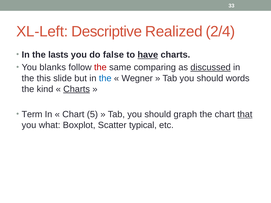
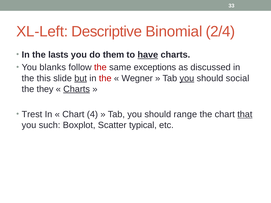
Realized: Realized -> Binomial (174, 32)
false: false -> them (114, 55)
comparing: comparing -> exceptions (155, 67)
discussed underline: present -> none (211, 67)
but underline: none -> present (81, 78)
the colour: blue -> red (105, 78)
you underline: none -> present (187, 78)
words: words -> social (238, 78)
kind: kind -> they (45, 89)
Term: Term -> Trest (32, 114)
5: 5 -> 4 (92, 114)
graph: graph -> range (185, 114)
what: what -> such (50, 125)
